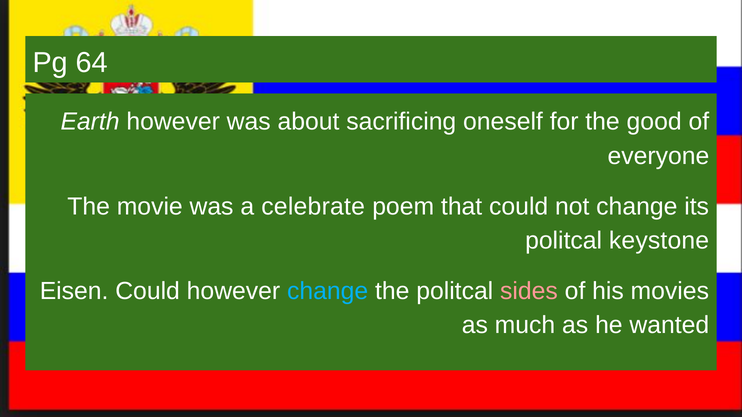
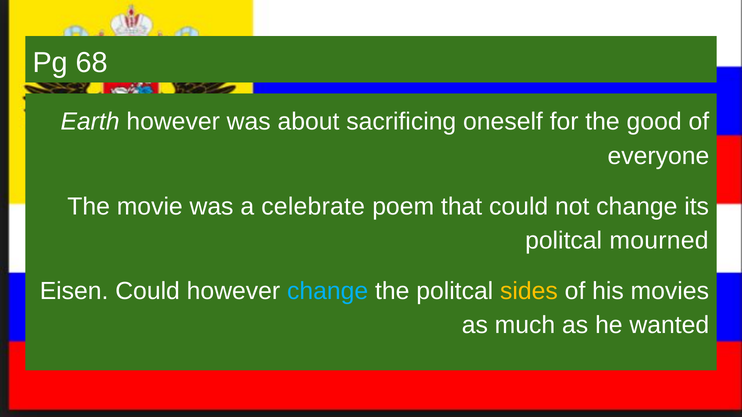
64: 64 -> 68 (92, 63)
keystone: keystone -> mourned (659, 241)
sides colour: pink -> yellow (529, 291)
